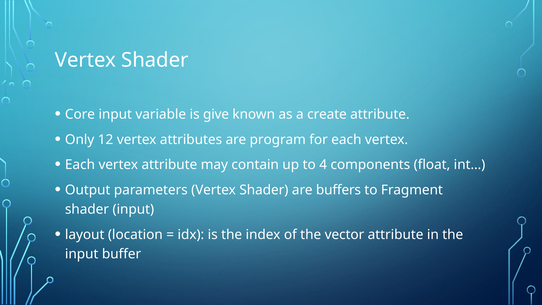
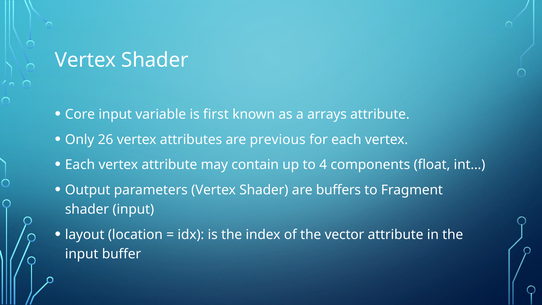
give: give -> first (216, 114)
create: create -> arrays (327, 114)
12: 12 -> 26 (106, 140)
program: program -> previous (278, 140)
